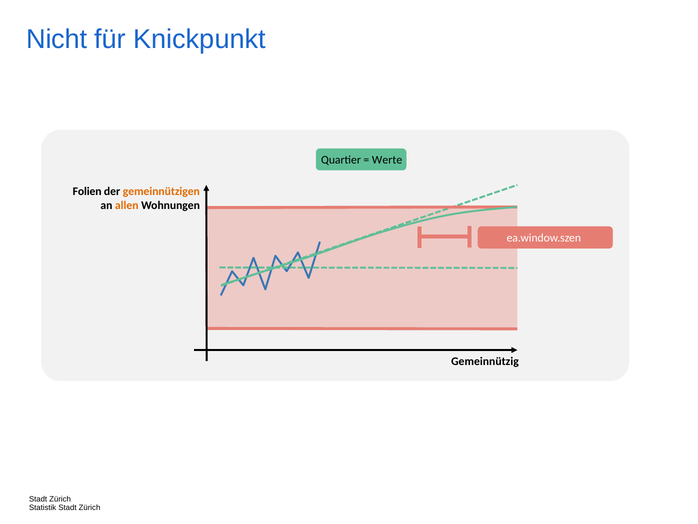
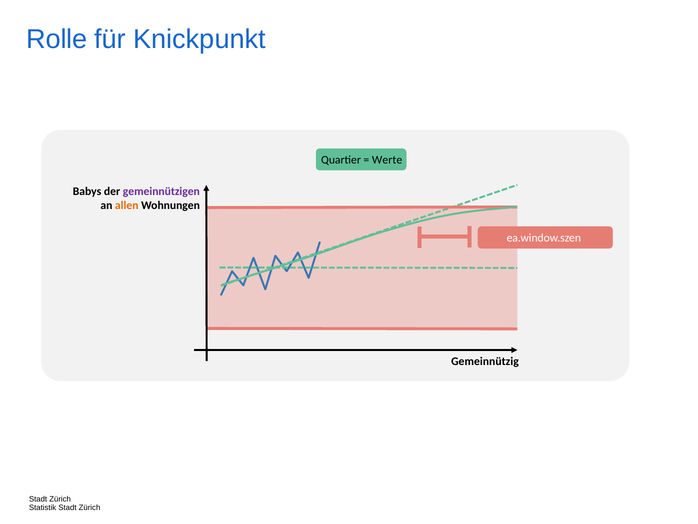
Nicht: Nicht -> Rolle (57, 39)
Folien: Folien -> Babys (87, 191)
gemeinnützigen colour: orange -> purple (161, 191)
